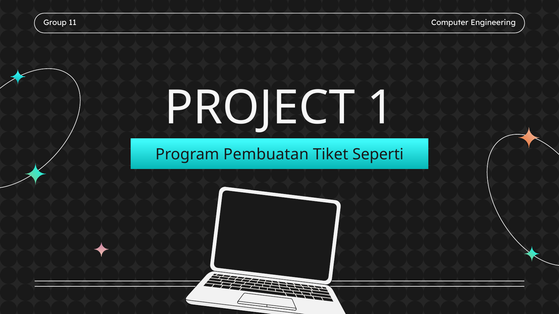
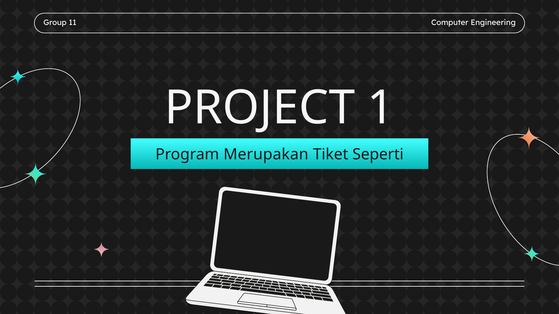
Pembuatan: Pembuatan -> Merupakan (266, 155)
